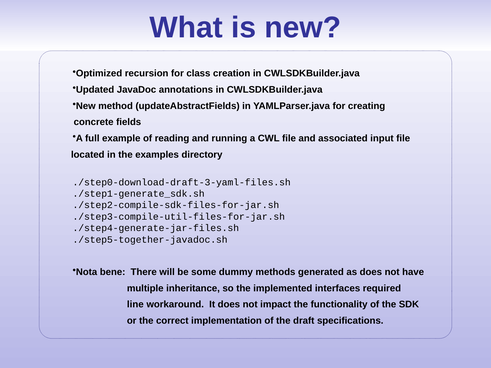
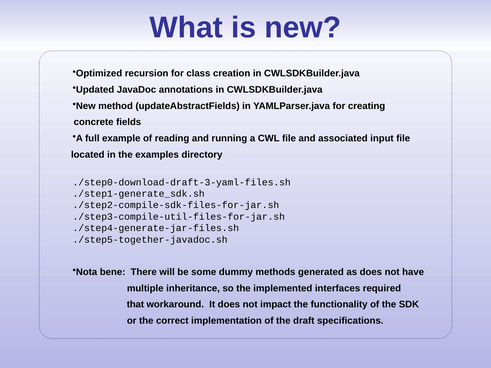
line: line -> that (135, 305)
